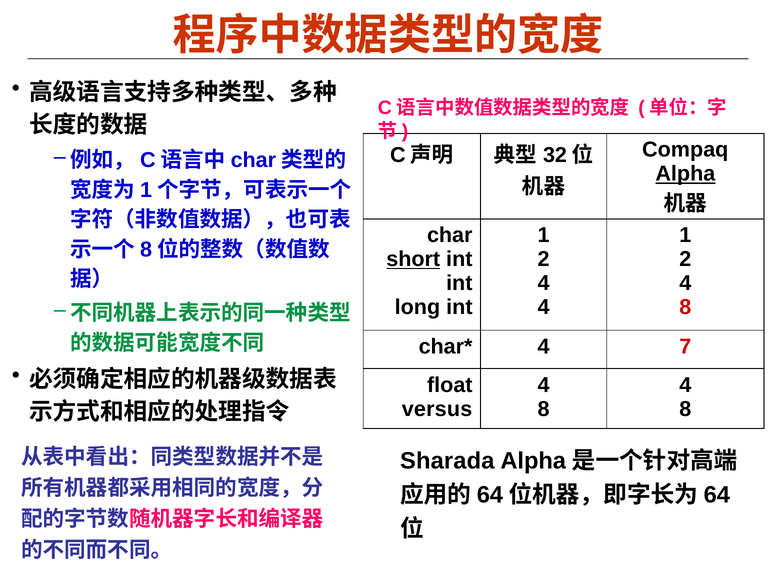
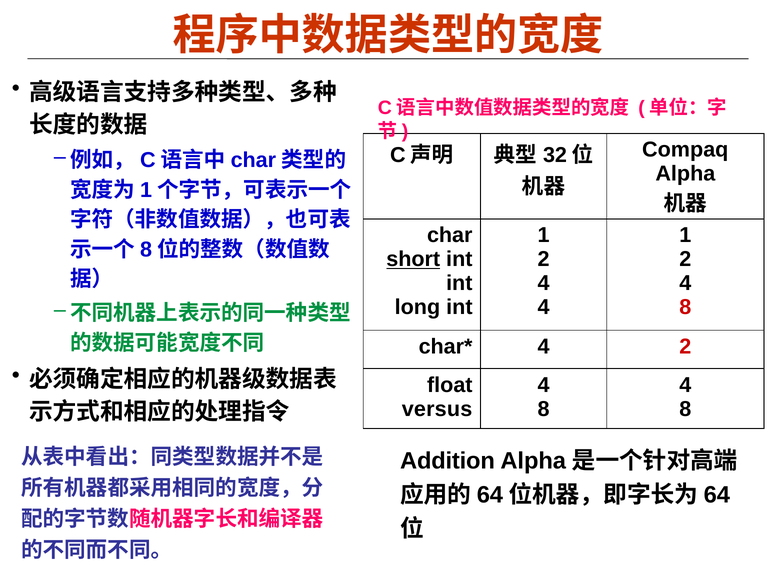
Alpha underline: present -> none (685, 174)
4 7: 7 -> 2 (685, 347)
Sharada: Sharada -> Addition (447, 461)
